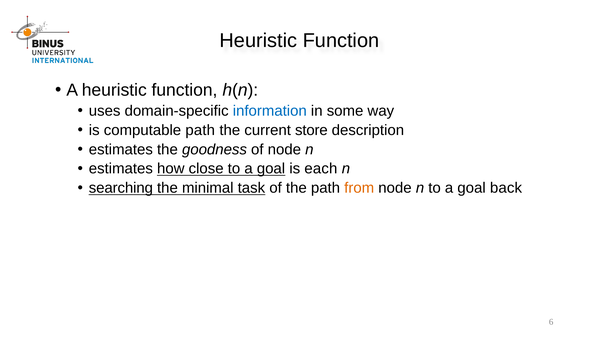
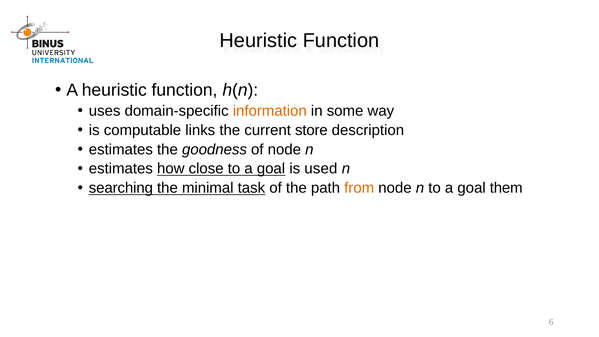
information colour: blue -> orange (270, 111)
computable path: path -> links (200, 130)
each: each -> used (321, 169)
back: back -> them (506, 188)
